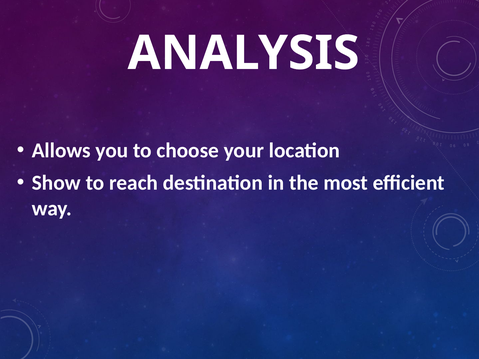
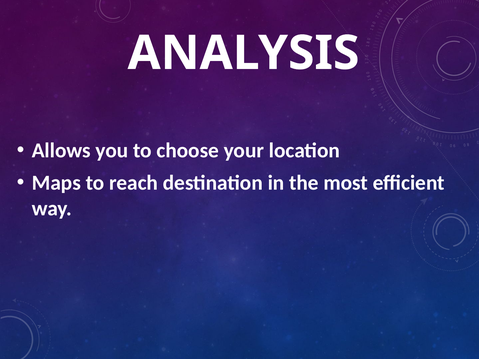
Show: Show -> Maps (56, 183)
